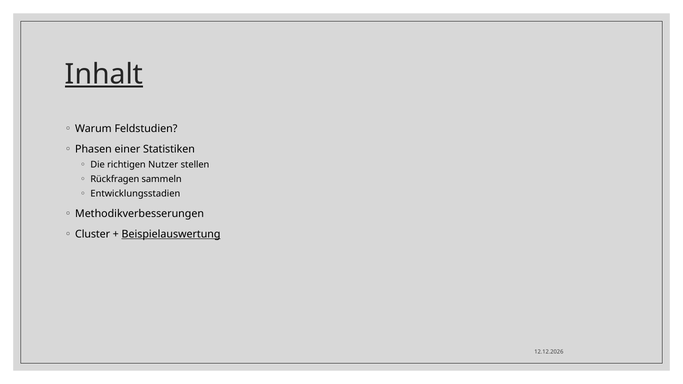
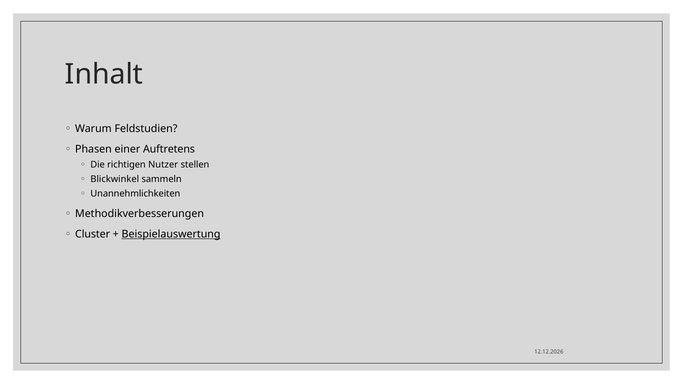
Inhalt underline: present -> none (104, 74)
Statistiken: Statistiken -> Auftretens (169, 149)
Rückfragen: Rückfragen -> Blickwinkel (115, 179)
Entwicklungsstadien: Entwicklungsstadien -> Unannehmlichkeiten (135, 194)
